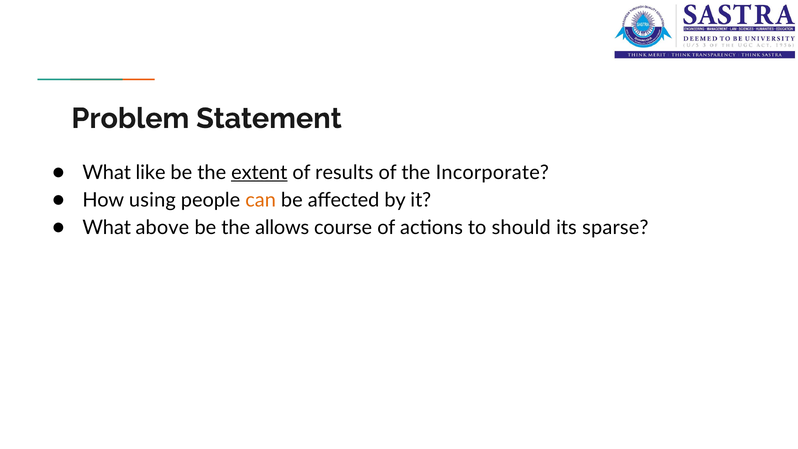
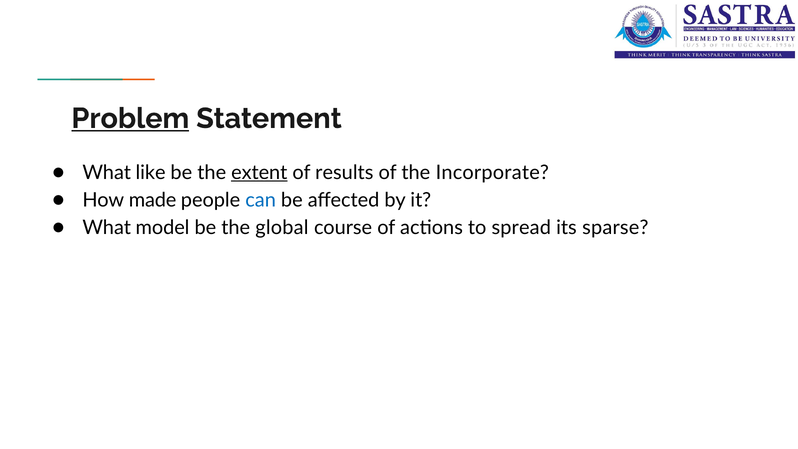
Problem underline: none -> present (130, 118)
using: using -> made (153, 200)
can colour: orange -> blue (261, 200)
above: above -> model (162, 228)
allows: allows -> global (282, 228)
should: should -> spread (521, 228)
